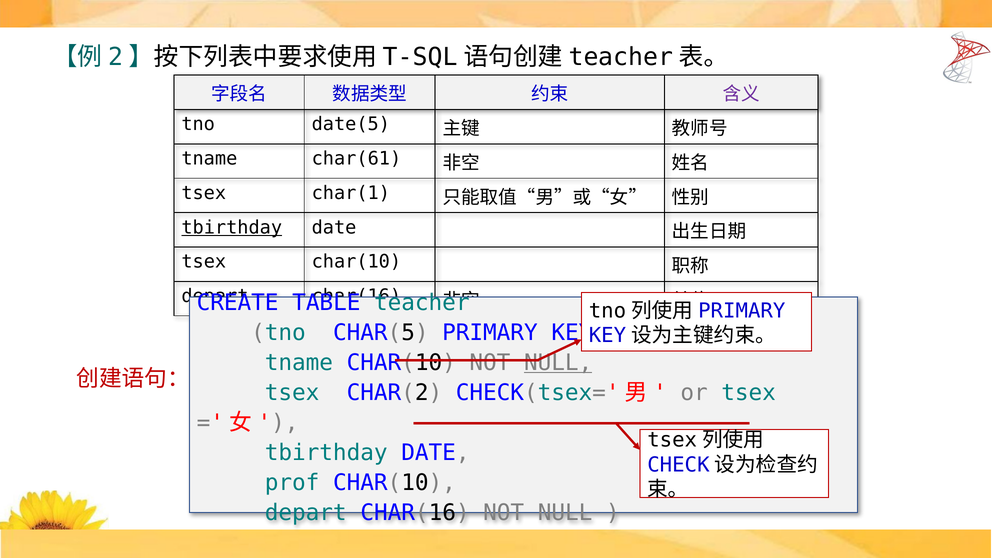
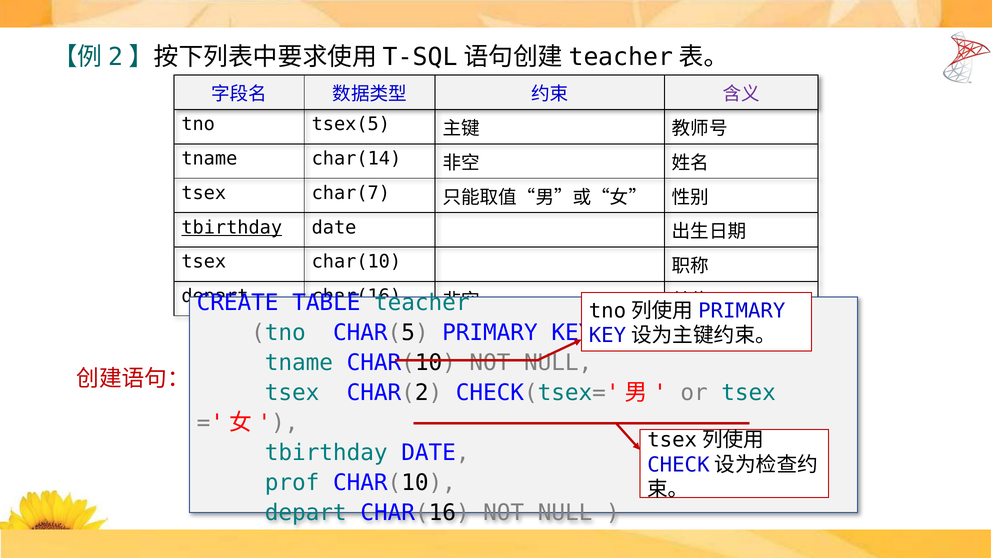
date(5: date(5 -> tsex(5 (351, 124)
char(61: char(61 -> char(14 (356, 159)
char(1: char(1 -> char(7 (351, 193)
NULL underline: present -> none (558, 363)
